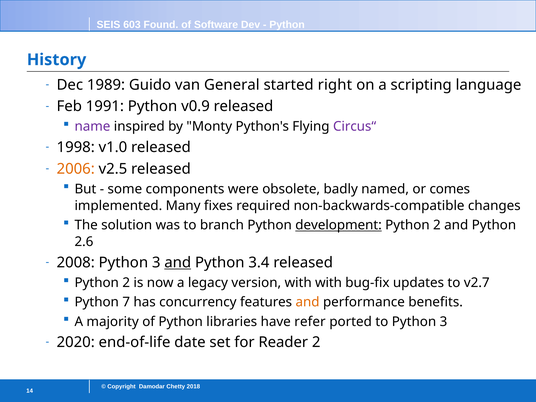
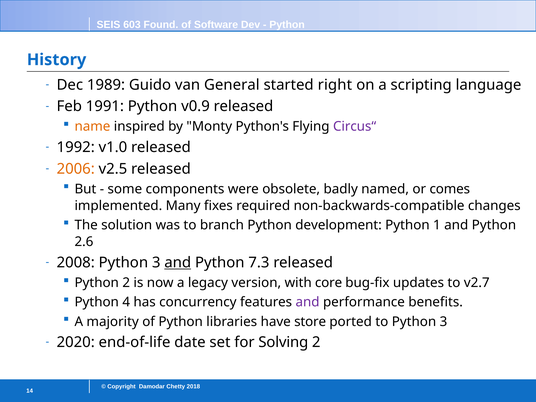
name colour: purple -> orange (92, 127)
1998: 1998 -> 1992 (76, 147)
development underline: present -> none (339, 225)
2: 2 -> 1 (437, 225)
3.4: 3.4 -> 7.3 (259, 263)
with with: with -> core (329, 283)
7: 7 -> 4 (126, 302)
and colour: orange -> purple (308, 302)
refer: refer -> store (310, 322)
Reader: Reader -> Solving (283, 342)
